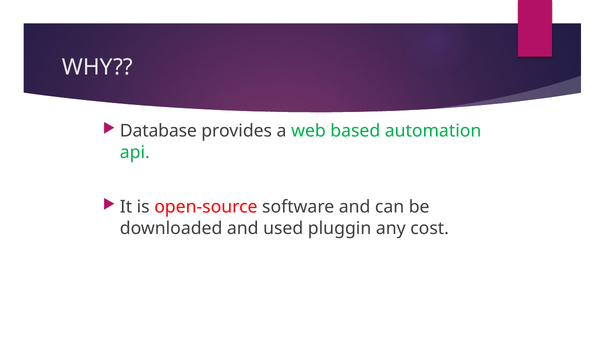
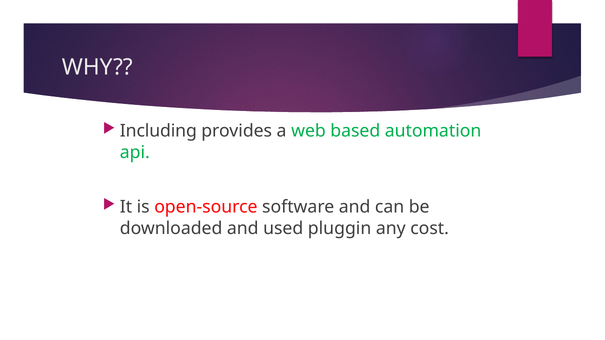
Database: Database -> Including (158, 131)
